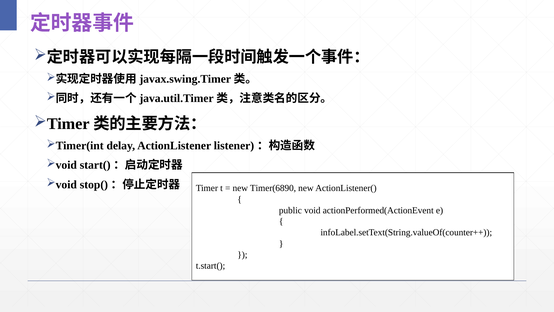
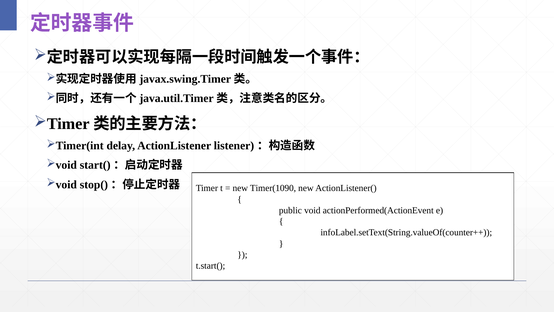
Timer(6890: Timer(6890 -> Timer(1090 (273, 188)
